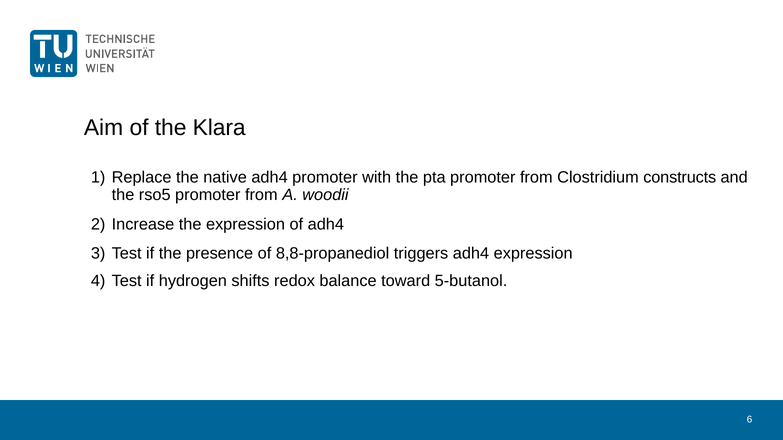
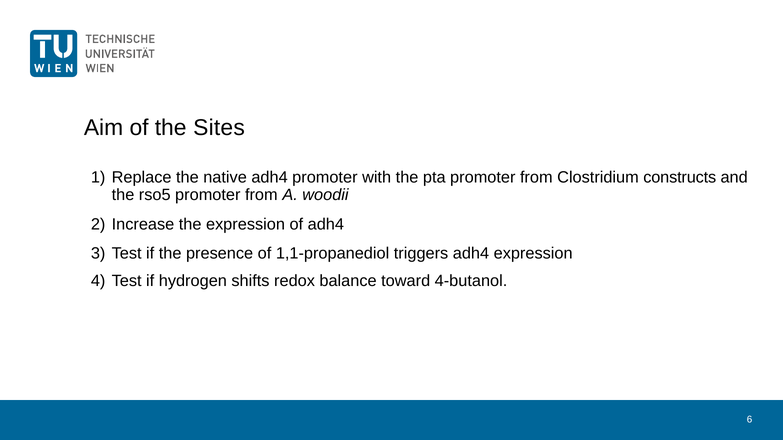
Klara: Klara -> Sites (219, 128)
8,8-propanediol: 8,8-propanediol -> 1,1-propanediol (333, 254)
5-butanol: 5-butanol -> 4-butanol (471, 281)
